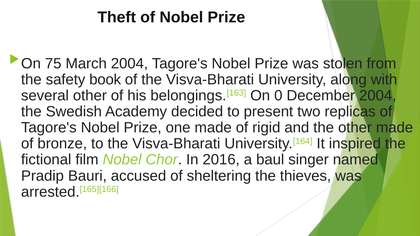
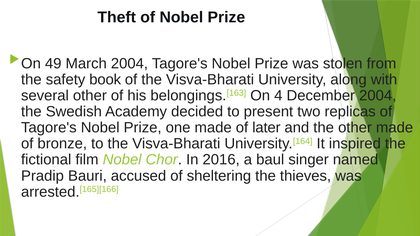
75: 75 -> 49 (53, 64)
0: 0 -> 4 (278, 96)
rigid: rigid -> later (266, 128)
